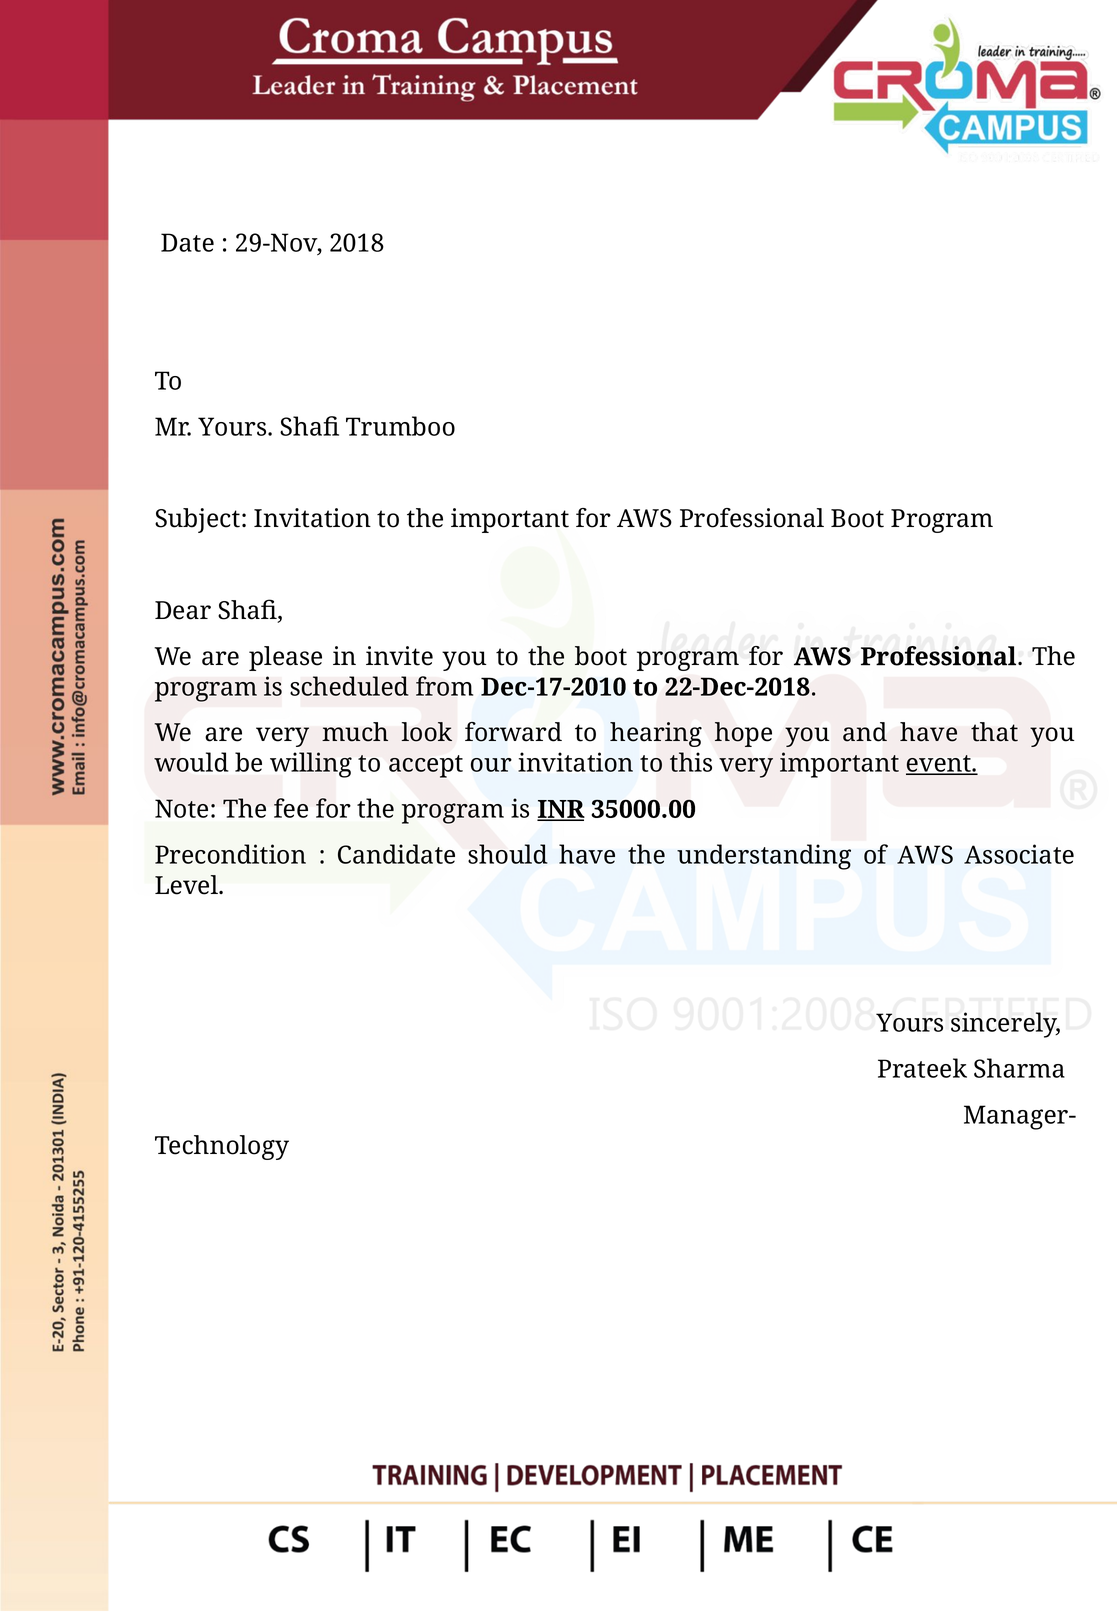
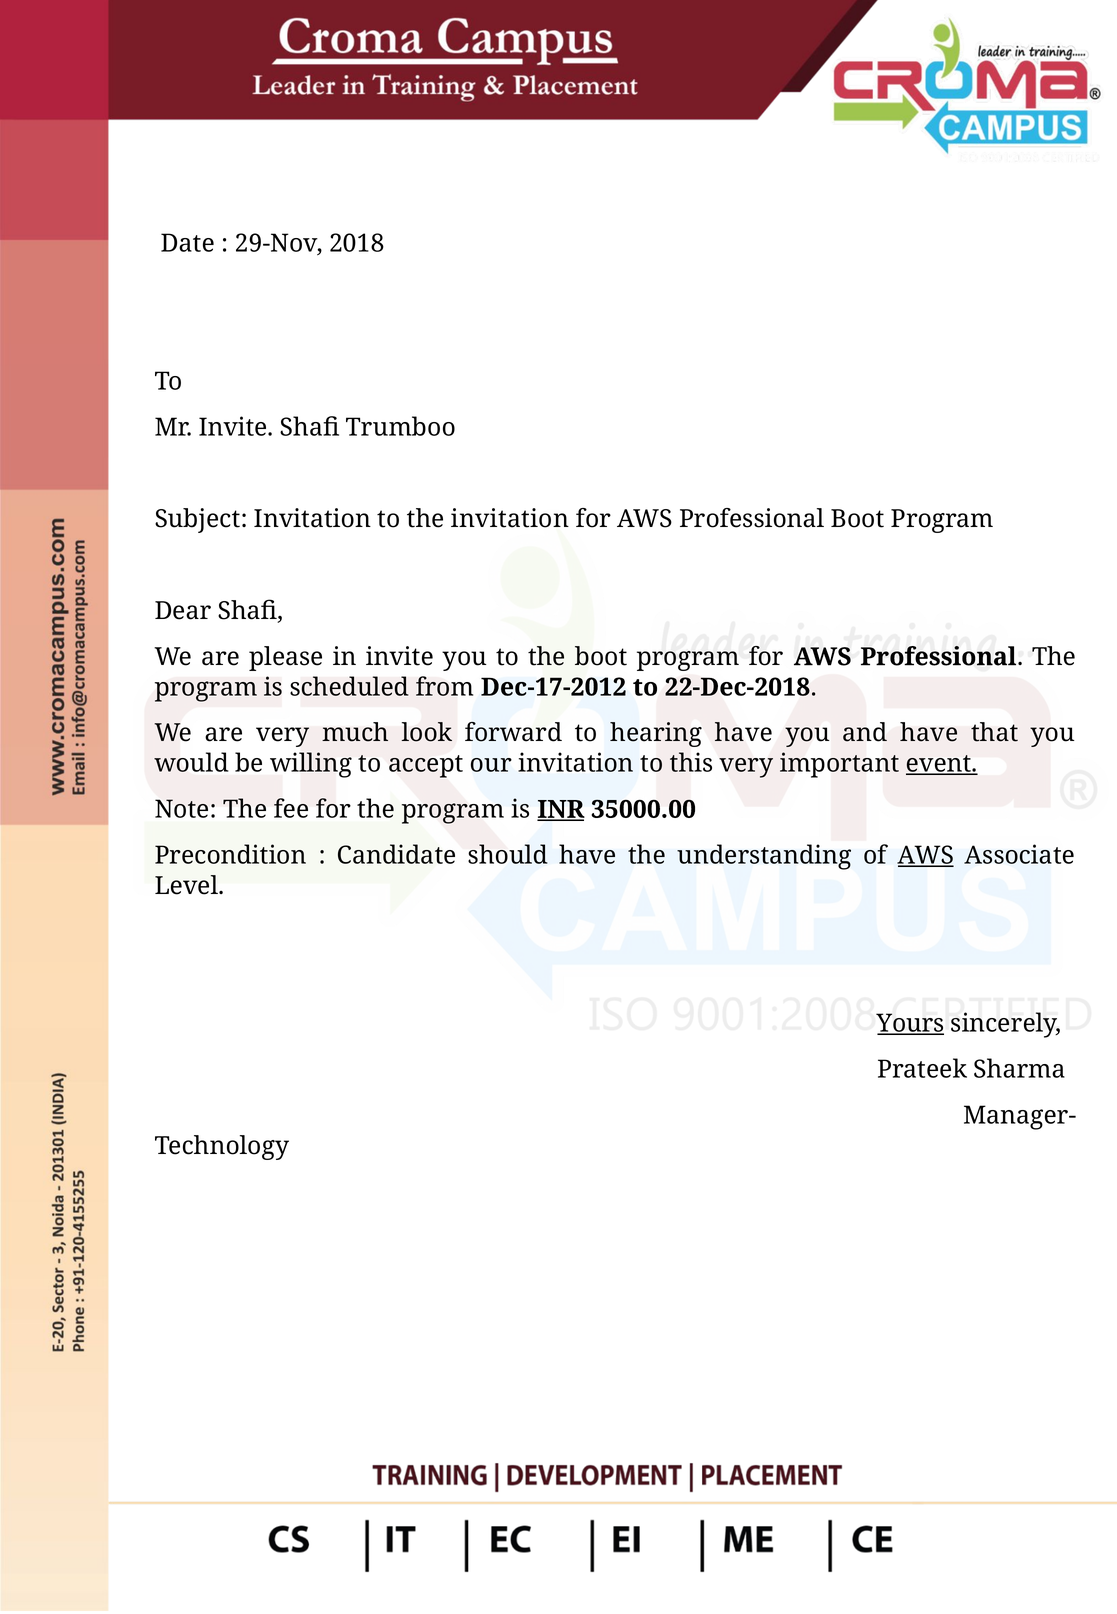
Mr Yours: Yours -> Invite (236, 427)
the important: important -> invitation (510, 519)
Dec-17-2010: Dec-17-2010 -> Dec-17-2012 (554, 687)
hearing hope: hope -> have (744, 733)
AWS underline: none -> present (926, 855)
Yours underline: none -> present (911, 1023)
